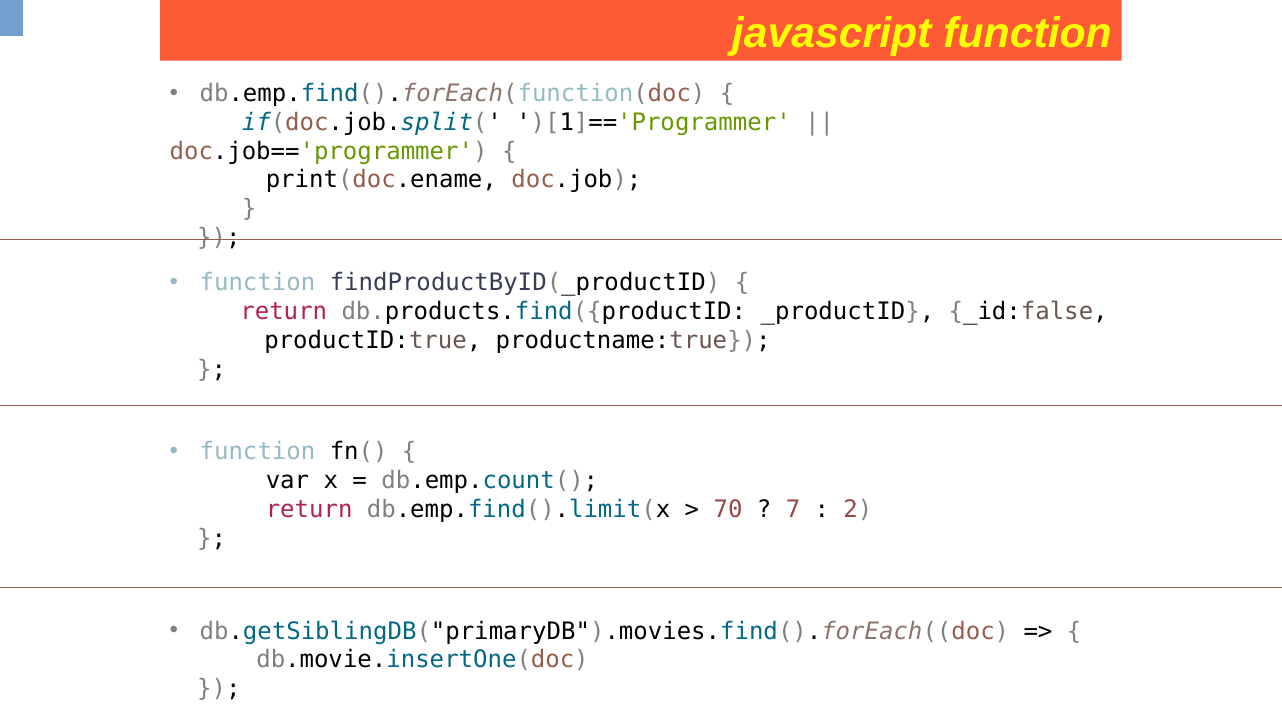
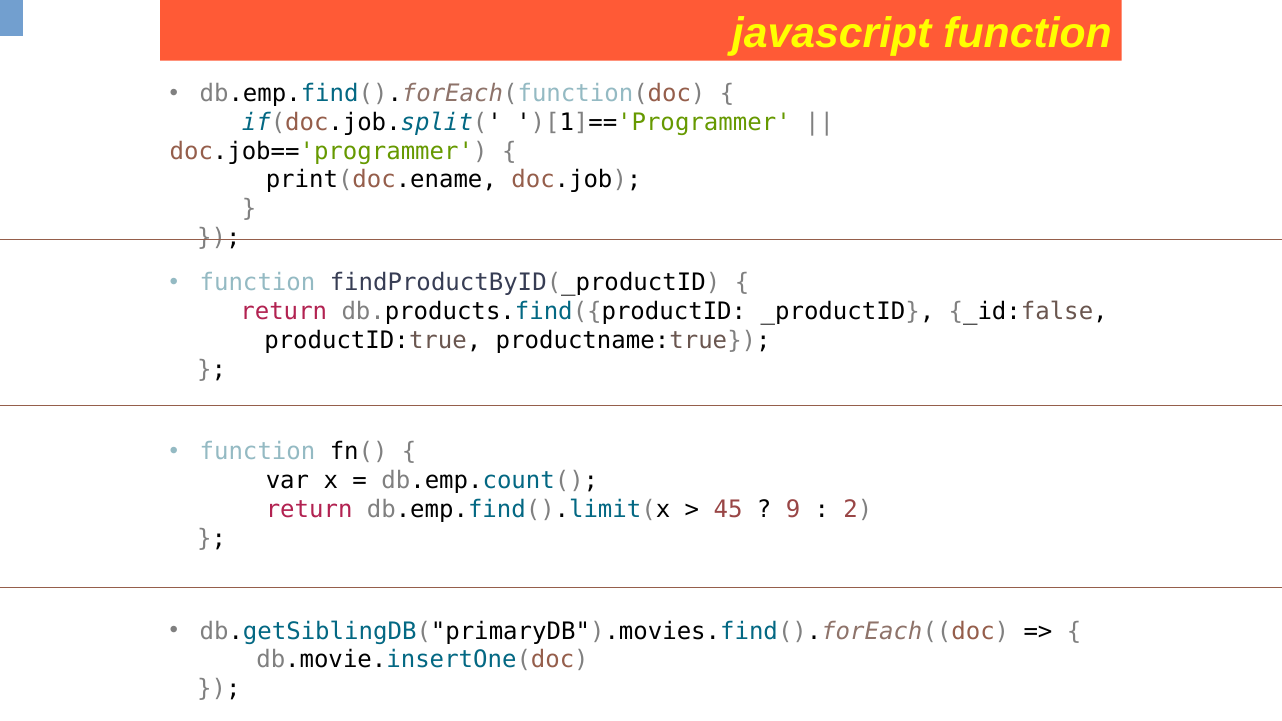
70: 70 -> 45 (728, 510)
7: 7 -> 9 (793, 510)
